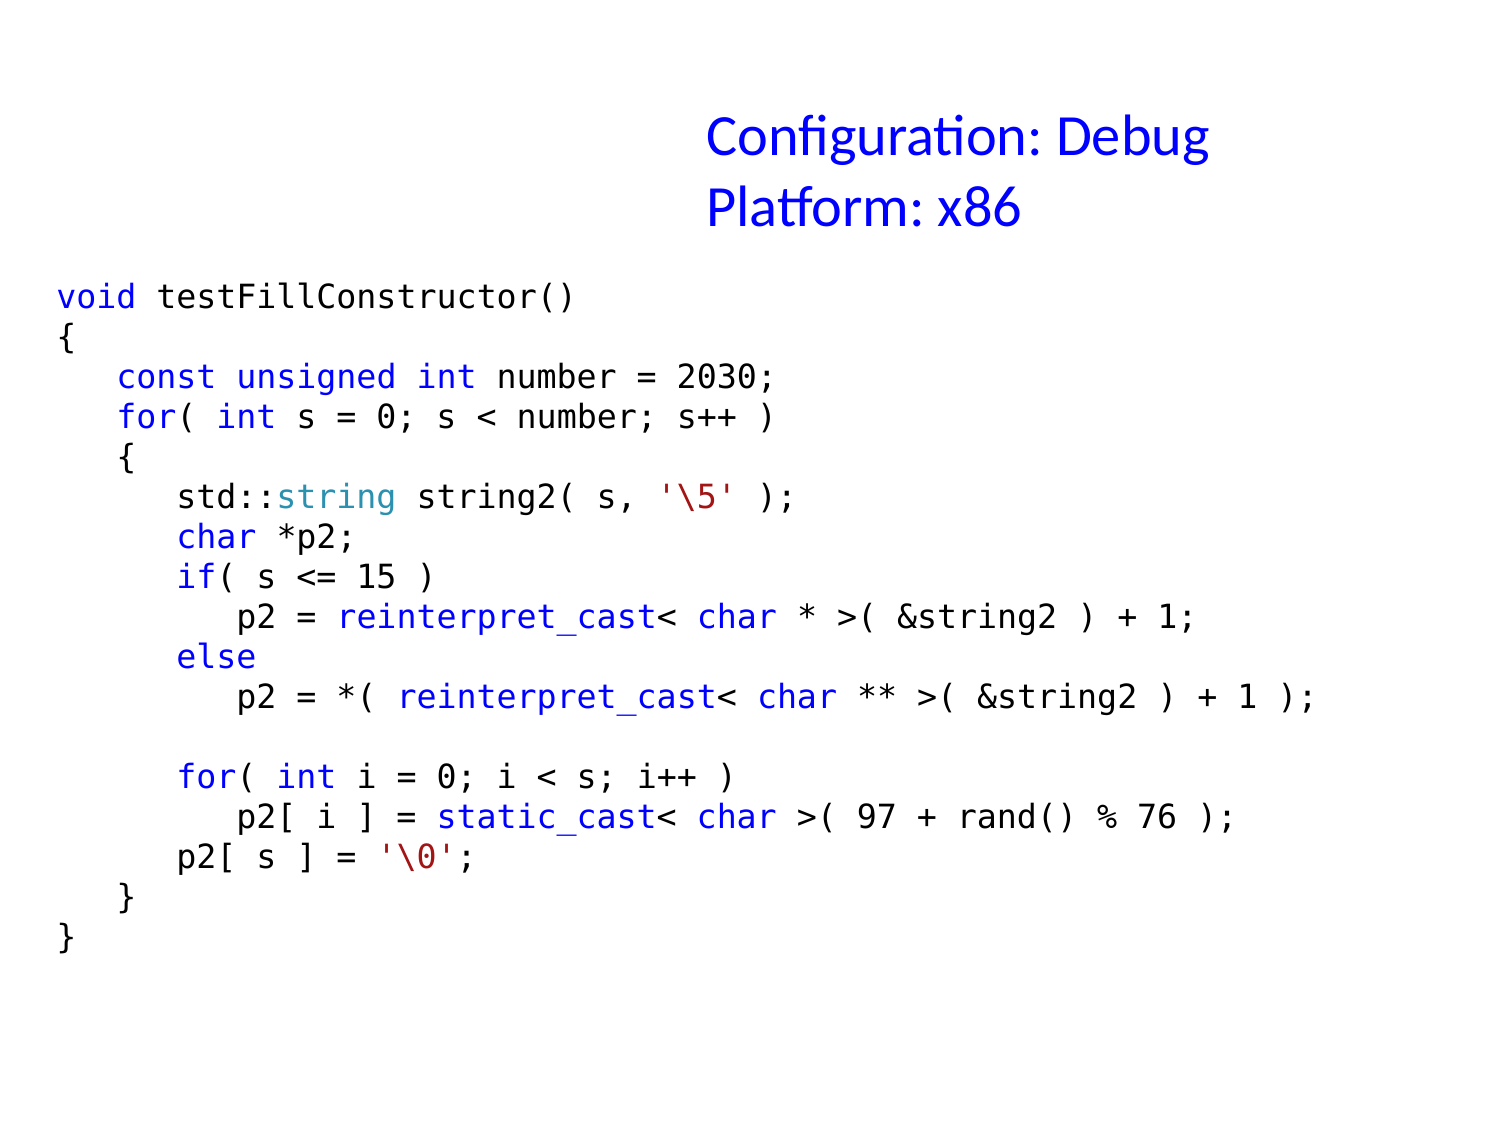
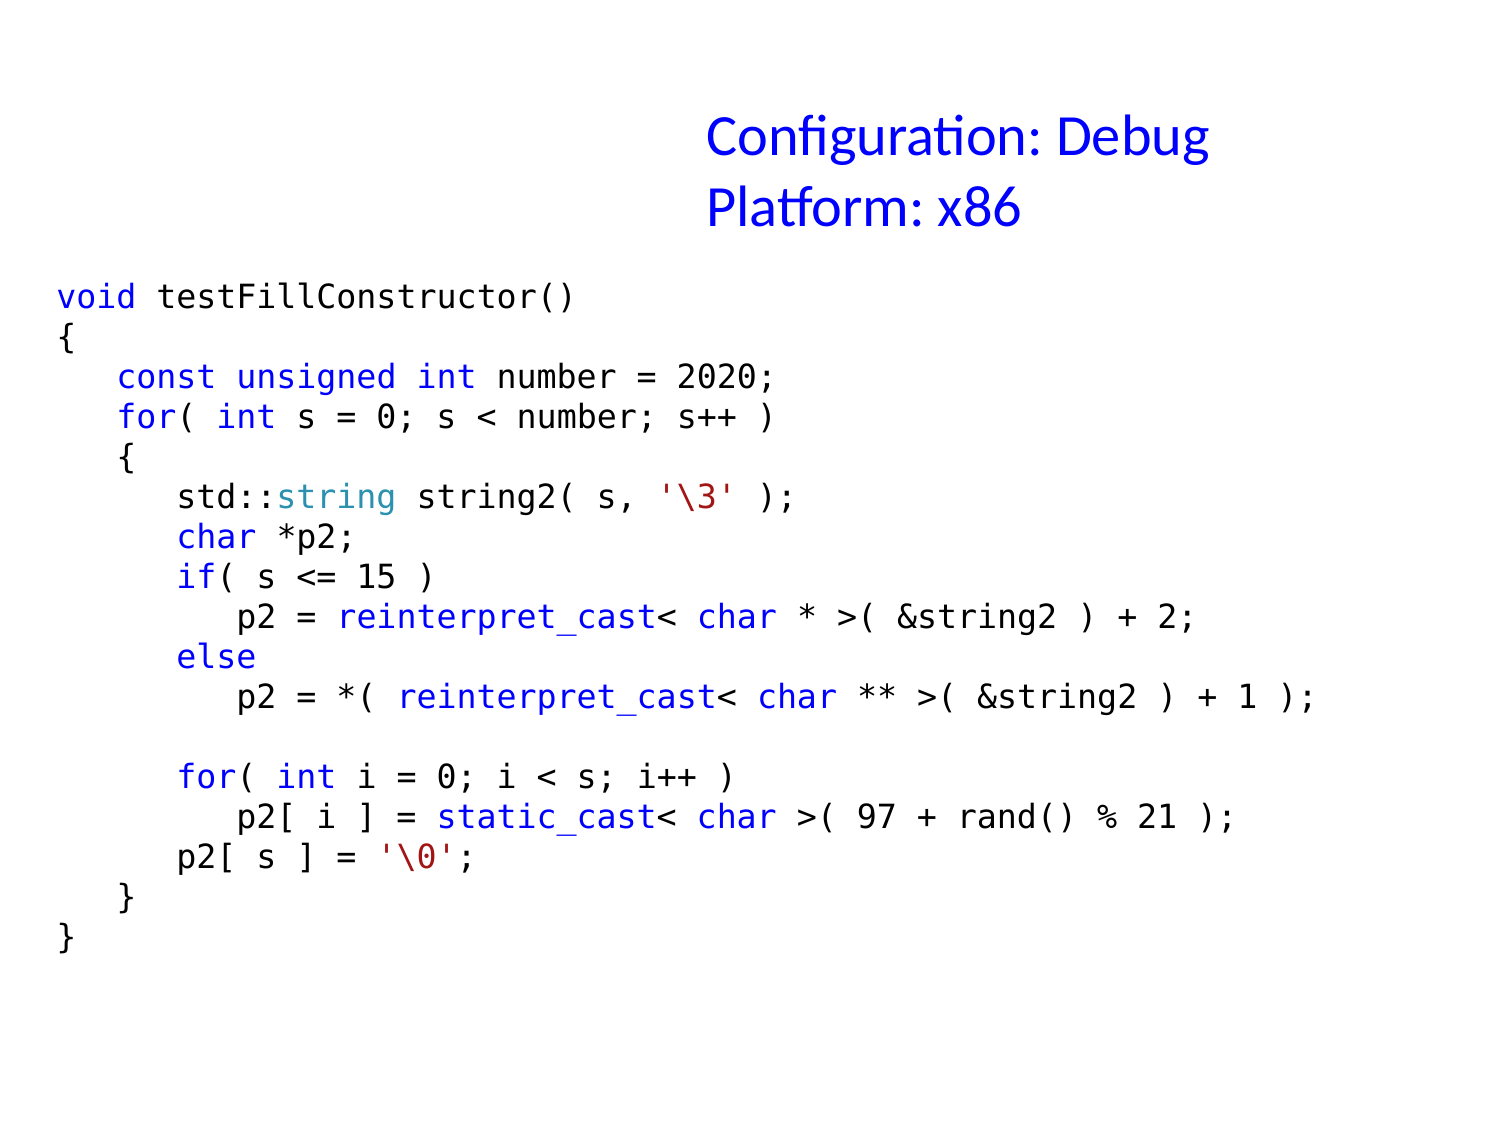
2030: 2030 -> 2020 (727, 377)
\5: \5 -> \3 (697, 497)
1: 1 -> 2 (1177, 617)
76: 76 -> 21 (1157, 817)
